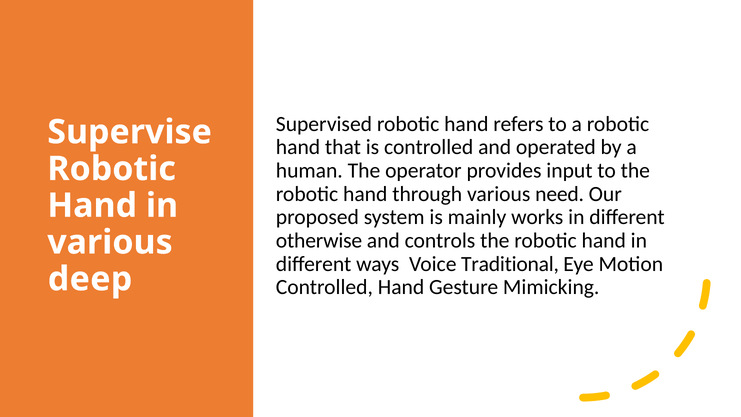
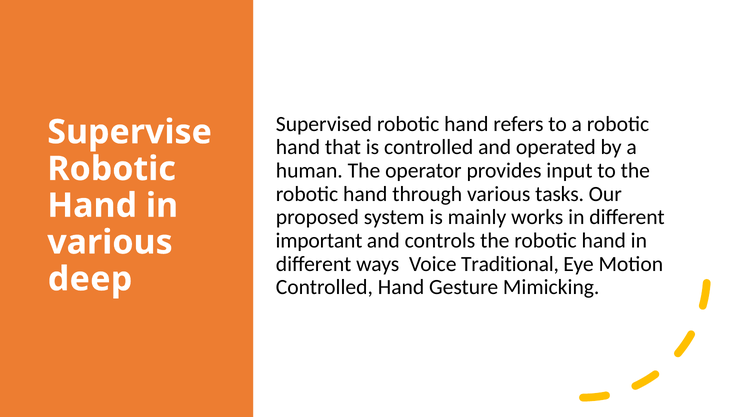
need: need -> tasks (560, 194)
otherwise: otherwise -> important (319, 240)
